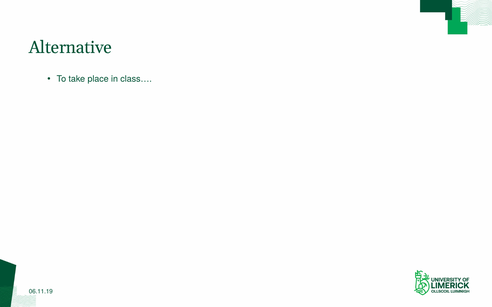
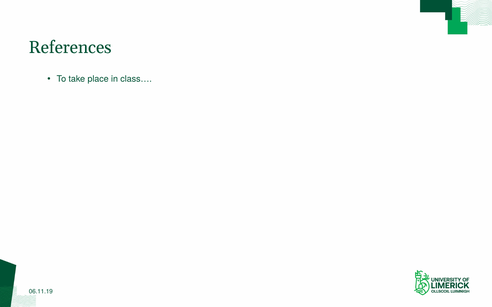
Alternative: Alternative -> References (70, 48)
